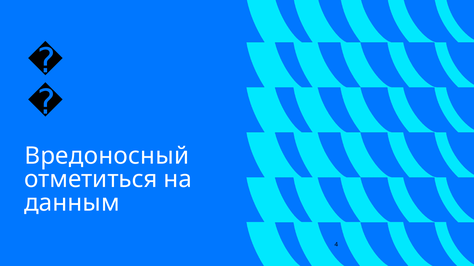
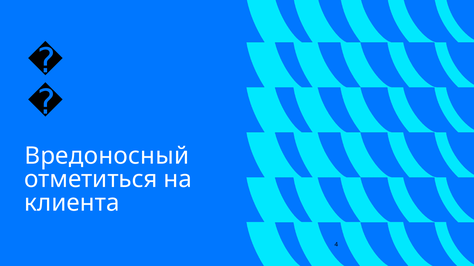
данным: данным -> клиента (72, 203)
